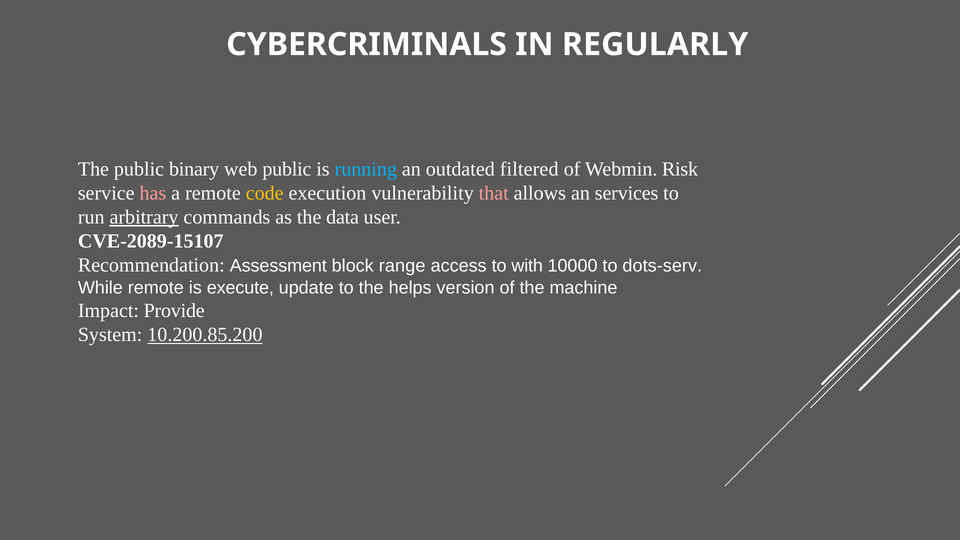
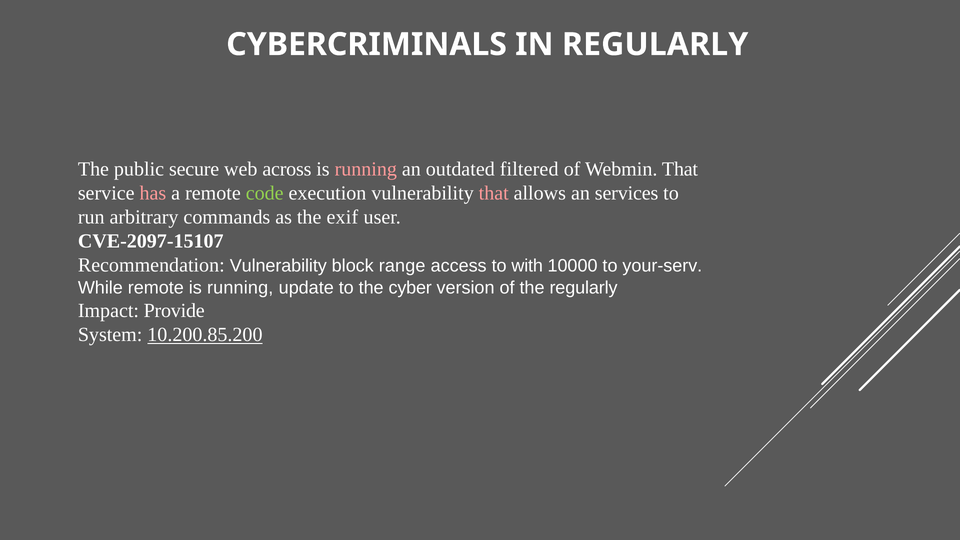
binary: binary -> secure (194, 169)
web public: public -> across (287, 169)
running colour: light blue -> pink (366, 169)
Webmin Risk: Risk -> That (680, 169)
code colour: yellow -> light green (265, 193)
arbitrary underline: present -> none (144, 217)
data: data -> exif (342, 217)
CVE-2089-15107: CVE-2089-15107 -> CVE-2097-15107 (151, 241)
Recommendation Assessment: Assessment -> Vulnerability (278, 266)
dots-serv: dots-serv -> your-serv (662, 266)
execute: execute -> running (240, 288)
helps: helps -> cyber (410, 288)
the machine: machine -> regularly (584, 288)
